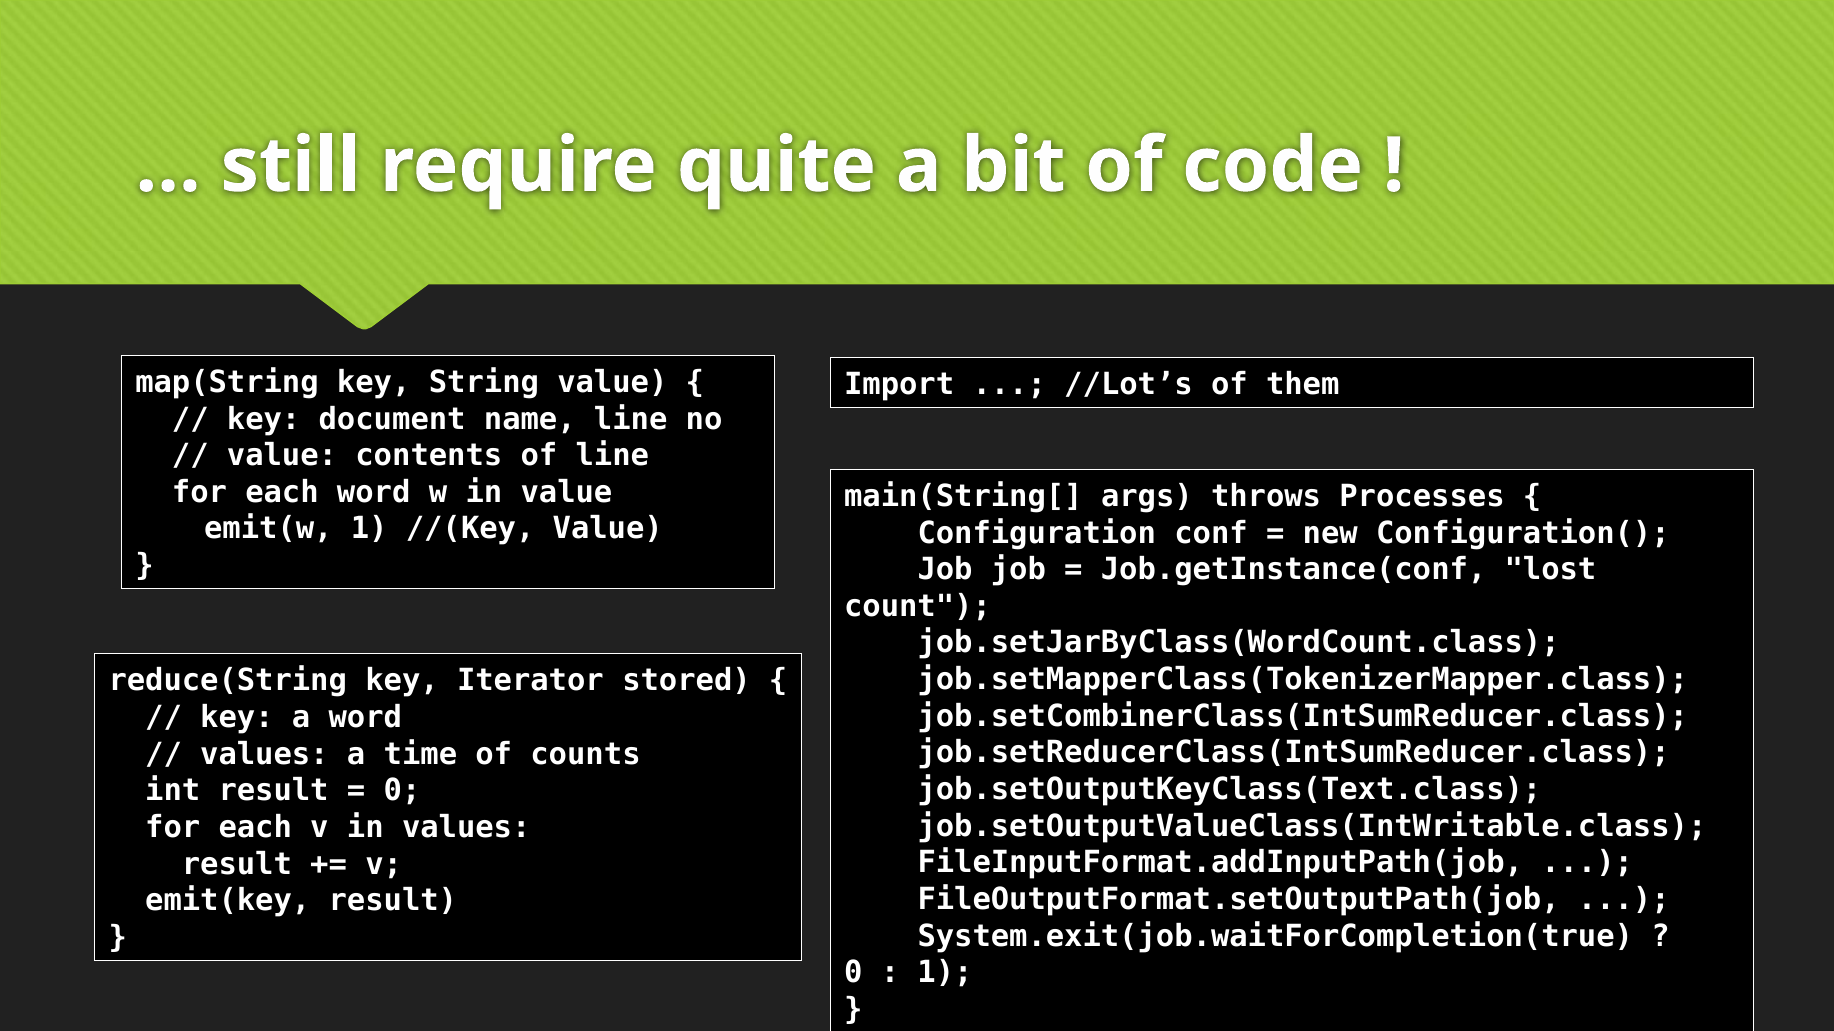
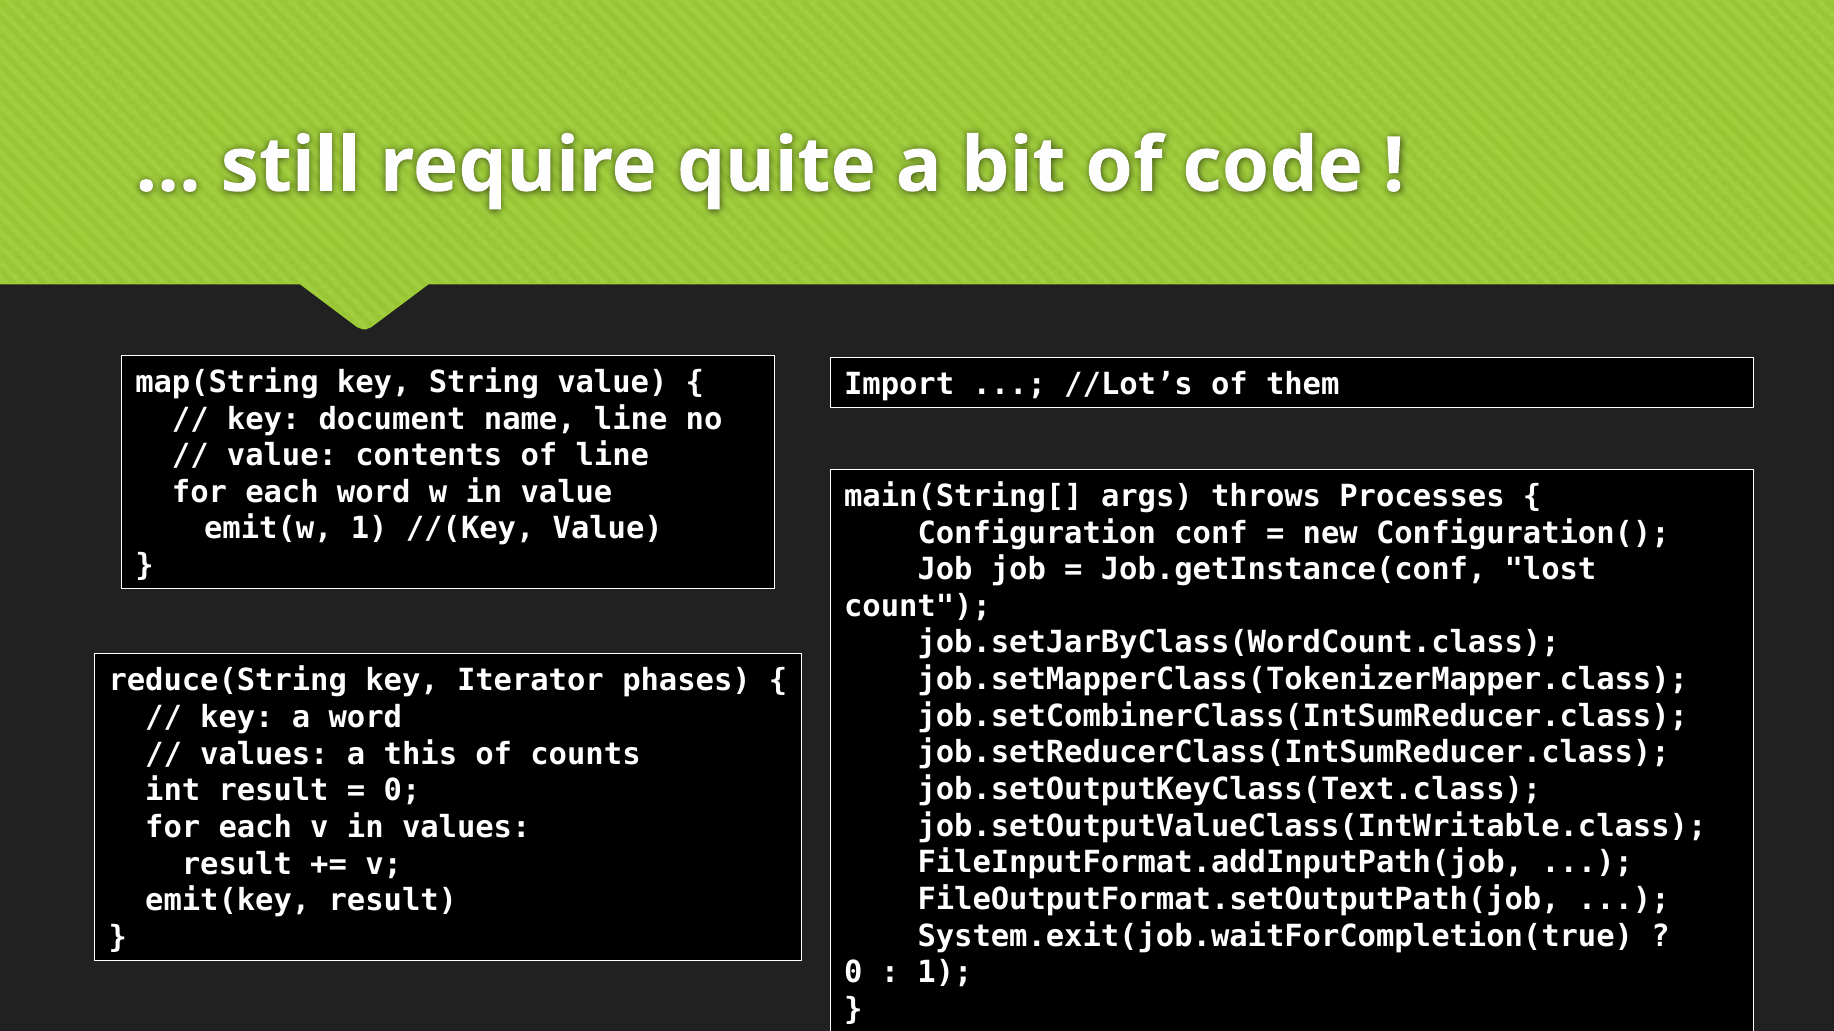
stored: stored -> phases (687, 681)
time: time -> this (420, 755)
